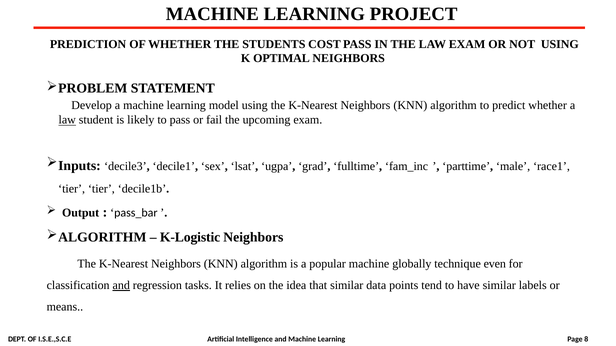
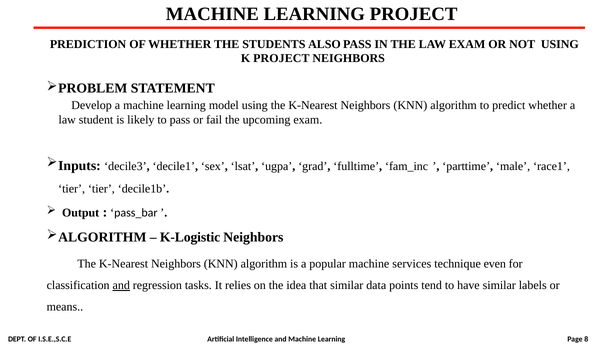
COST: COST -> ALSO (324, 44)
K OPTIMAL: OPTIMAL -> PROJECT (281, 59)
law underline: present -> none (67, 120)
globally: globally -> services (412, 264)
